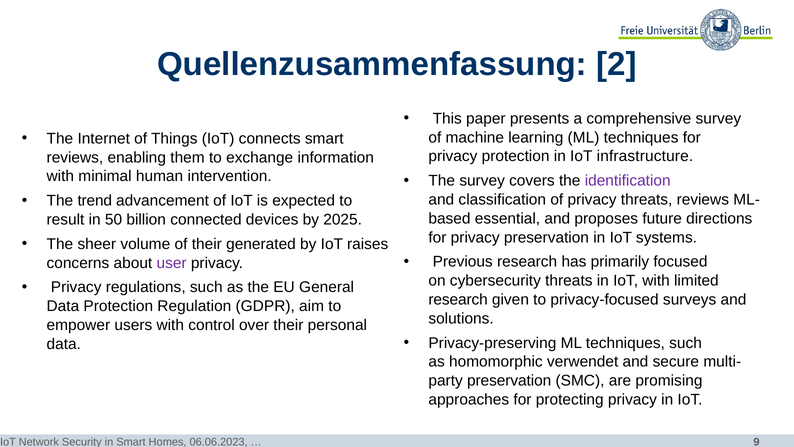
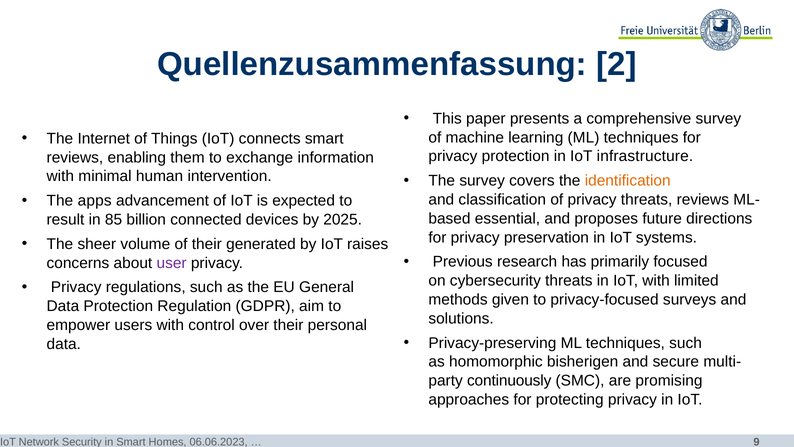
identification colour: purple -> orange (628, 181)
trend: trend -> apps (95, 201)
50: 50 -> 85 (114, 219)
research: research -> methods (458, 299)
verwendet: verwendet -> bisherigen (583, 362)
preservation: preservation -> continuously (509, 380)
